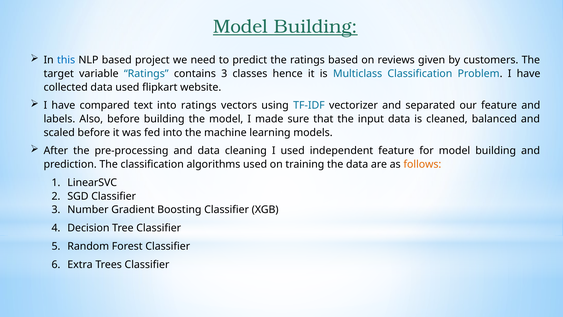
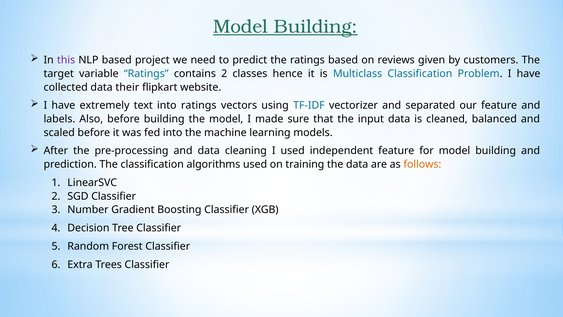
this colour: blue -> purple (66, 60)
contains 3: 3 -> 2 (224, 74)
data used: used -> their (127, 87)
compared: compared -> extremely (105, 105)
